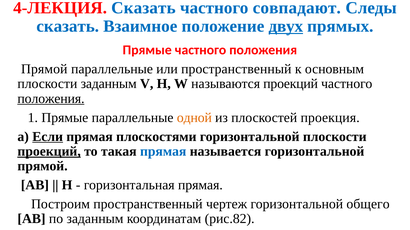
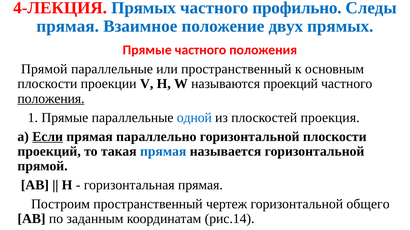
4-ЛЕКЦИЯ Сказать: Сказать -> Прямых (144, 8)
совпадают: совпадают -> профильно (297, 8)
сказать: сказать -> прямая (68, 26)
двух underline: present -> none (286, 26)
плоскости заданным: заданным -> проекции (109, 84)
одной colour: orange -> blue (194, 118)
плоскостями: плоскостями -> параллельно (156, 137)
проекций underline: present -> none (49, 152)
рис.82: рис.82 -> рис.14 (230, 219)
